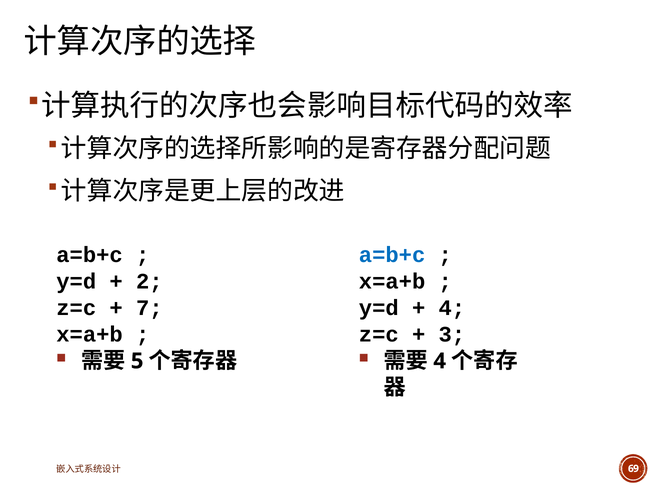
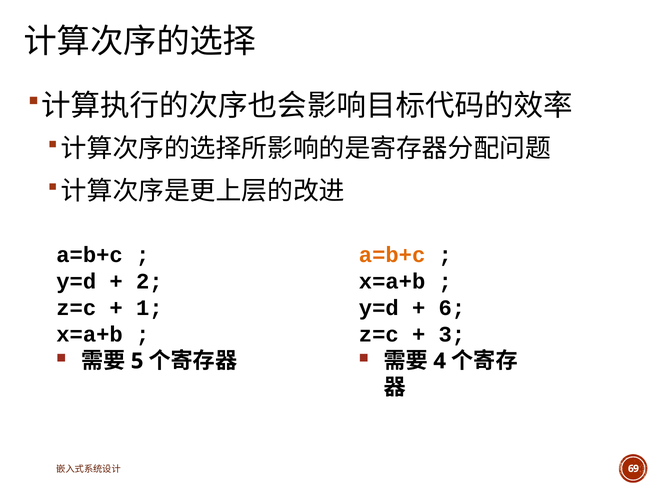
a=b+c colour: blue -> orange (392, 255)
7;: 7; -> 1; (149, 308)
4;: 4; -> 6; (452, 308)
